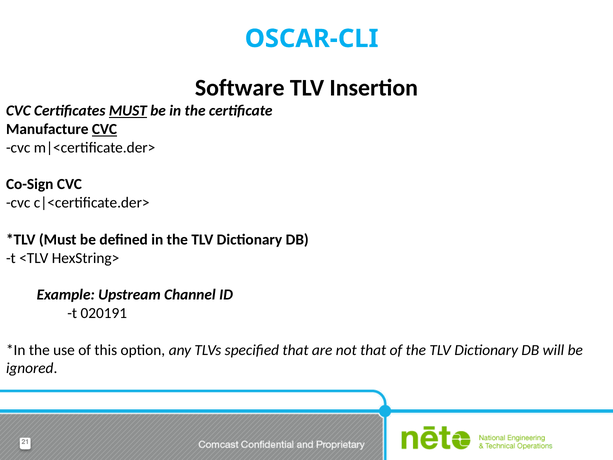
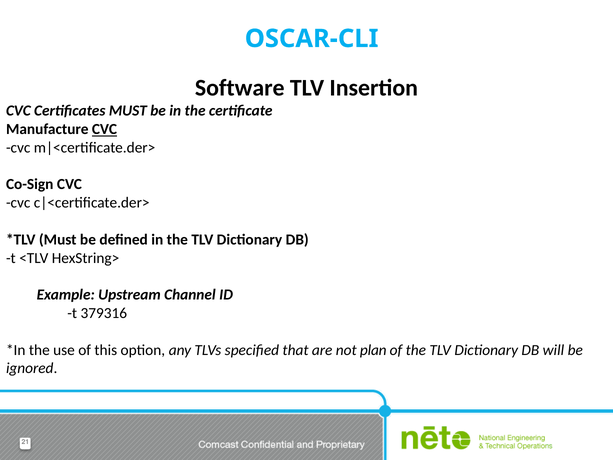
MUST underline: present -> none (128, 111)
020191: 020191 -> 379316 (104, 313)
not that: that -> plan (373, 350)
